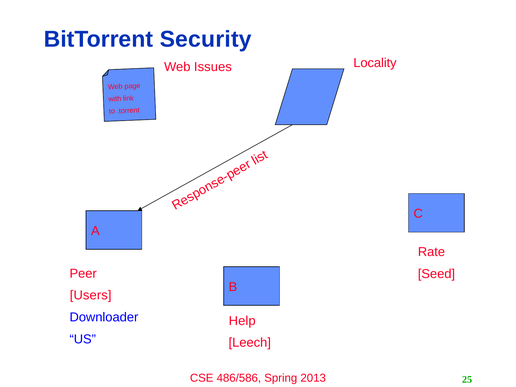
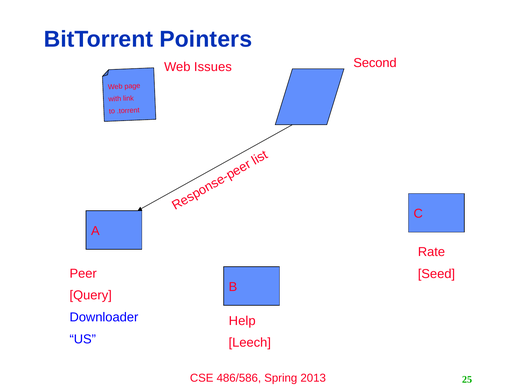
Security: Security -> Pointers (206, 39)
Locality: Locality -> Second (375, 63)
Users: Users -> Query (91, 295)
